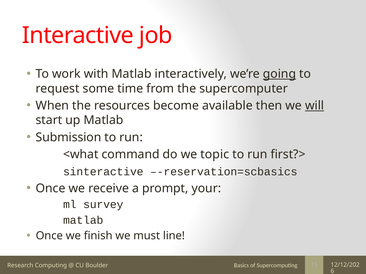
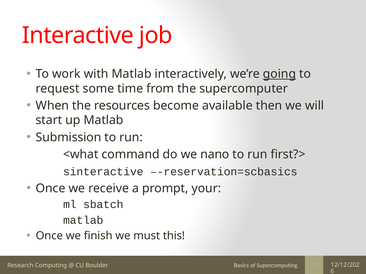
will underline: present -> none (315, 106)
topic: topic -> nano (215, 155)
survey: survey -> sbatch (103, 205)
line: line -> this (174, 236)
